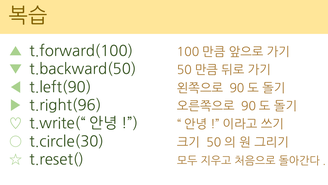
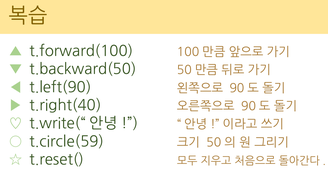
t.right(96: t.right(96 -> t.right(40 (65, 105)
t.circle(30: t.circle(30 -> t.circle(59 (67, 141)
